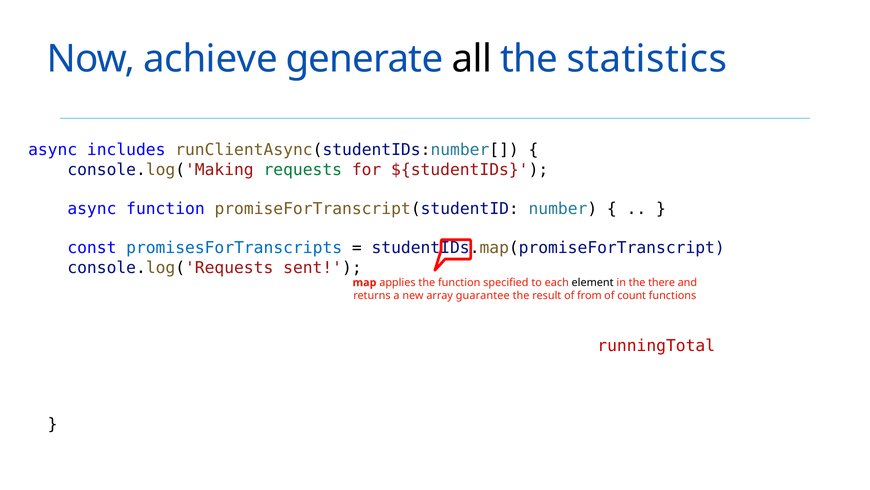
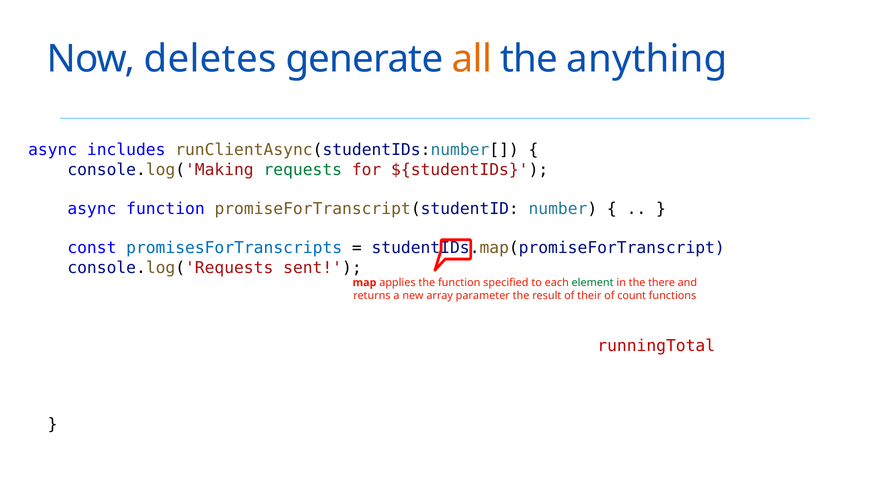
achieve: achieve -> deletes (210, 59)
all colour: black -> orange (472, 59)
statistics: statistics -> anything (647, 59)
element colour: black -> green (593, 282)
guarantee: guarantee -> parameter (483, 295)
from: from -> their (589, 295)
